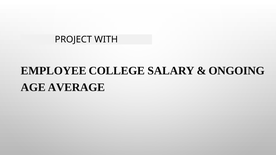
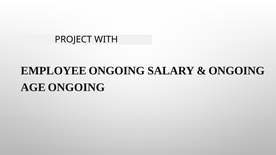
EMPLOYEE COLLEGE: COLLEGE -> ONGOING (117, 71)
AGE AVERAGE: AVERAGE -> ONGOING (76, 87)
